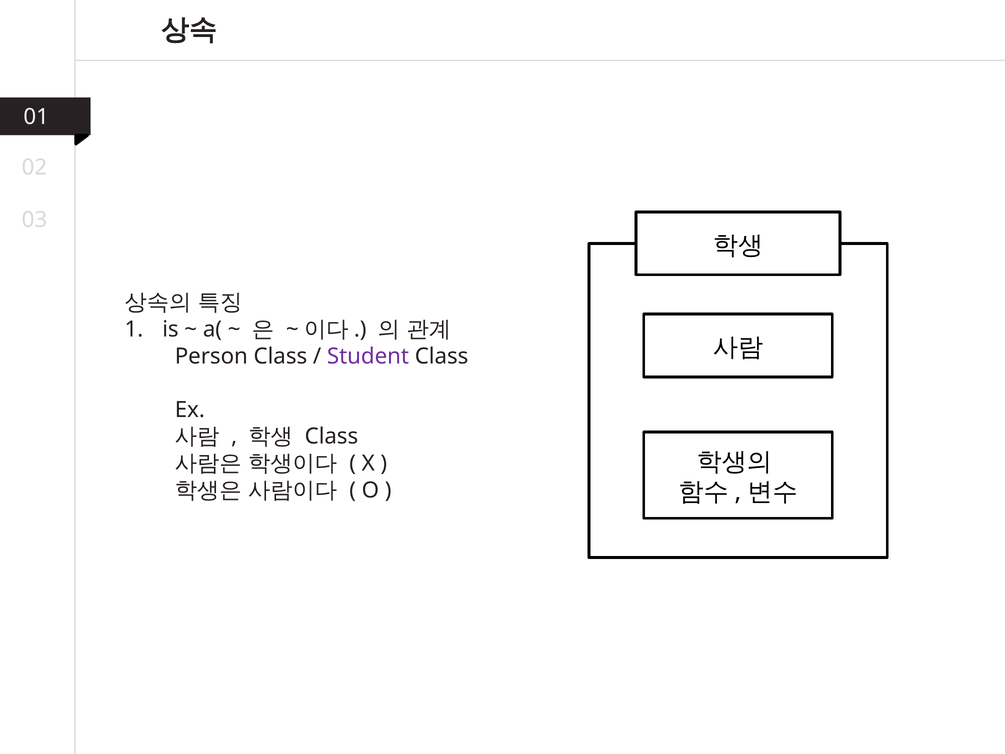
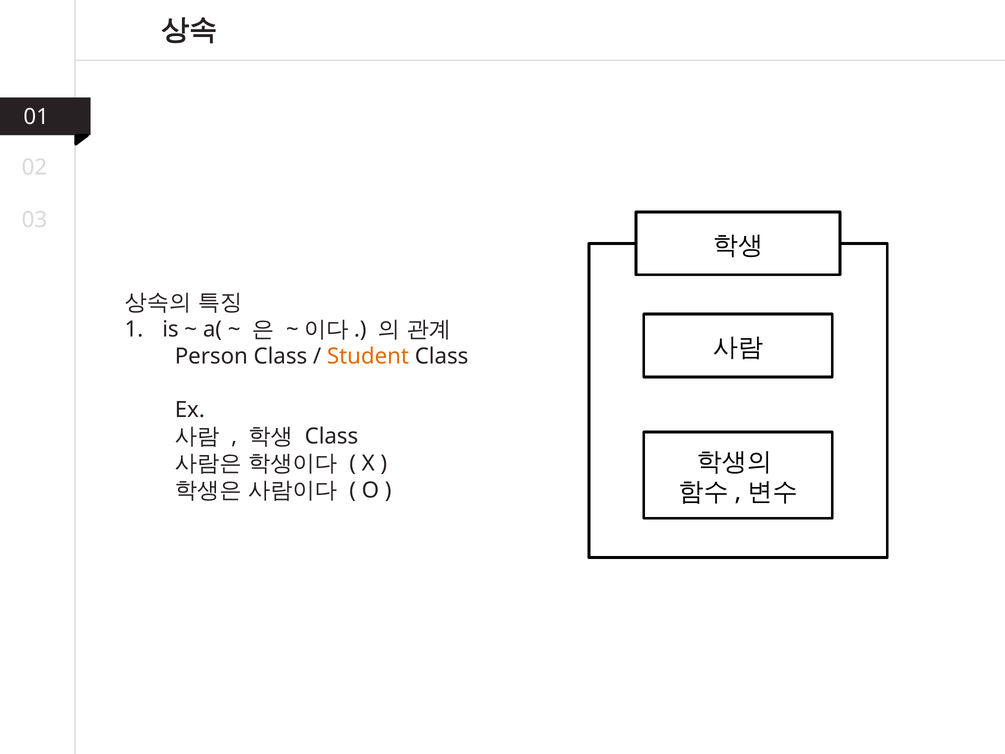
Student colour: purple -> orange (368, 356)
